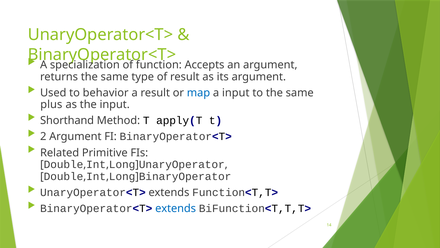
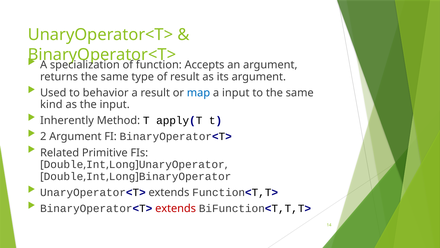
plus: plus -> kind (51, 104)
Shorthand: Shorthand -> Inherently (67, 120)
extends colour: blue -> red (176, 208)
